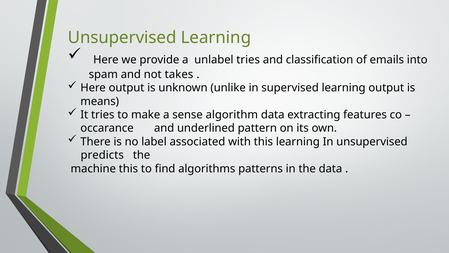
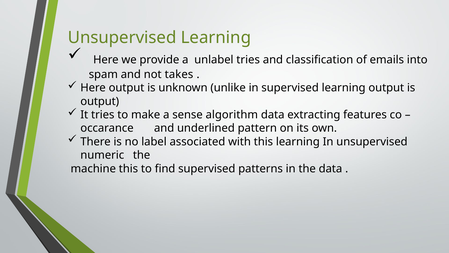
means: means -> output (100, 101)
predicts: predicts -> numeric (102, 155)
find algorithms: algorithms -> supervised (207, 168)
